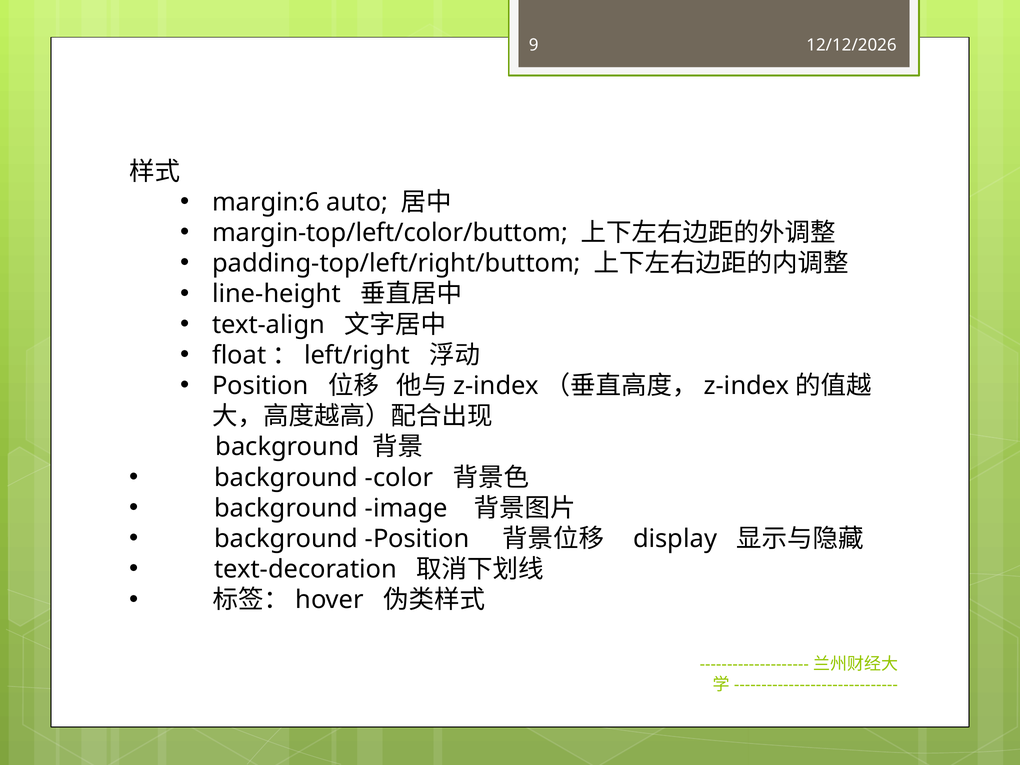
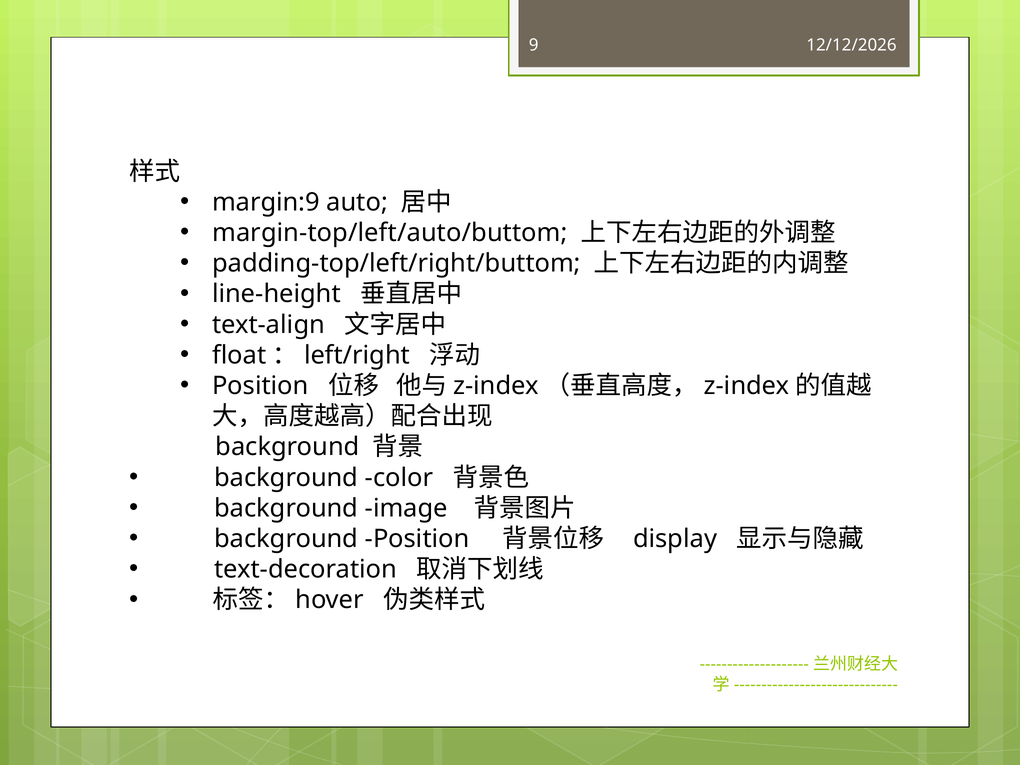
margin:6: margin:6 -> margin:9 (266, 202)
margin-top/left/color/buttom: margin-top/left/color/buttom -> margin-top/left/auto/buttom (390, 233)
